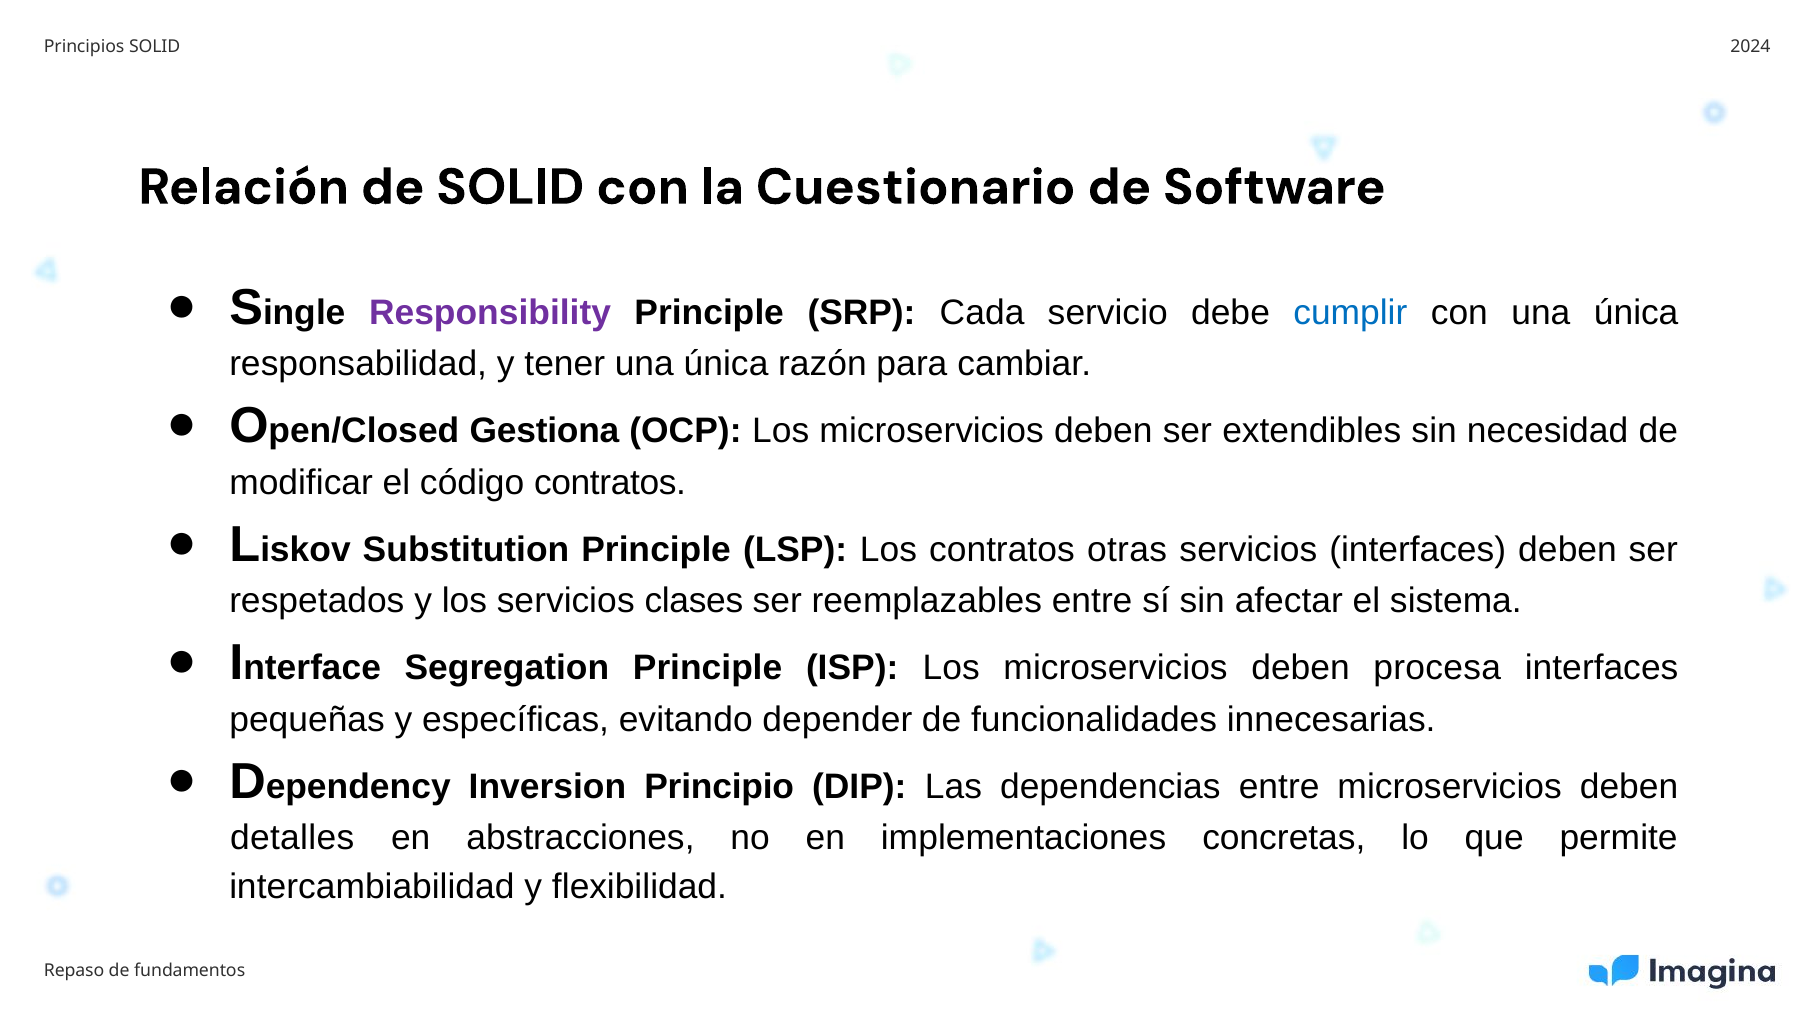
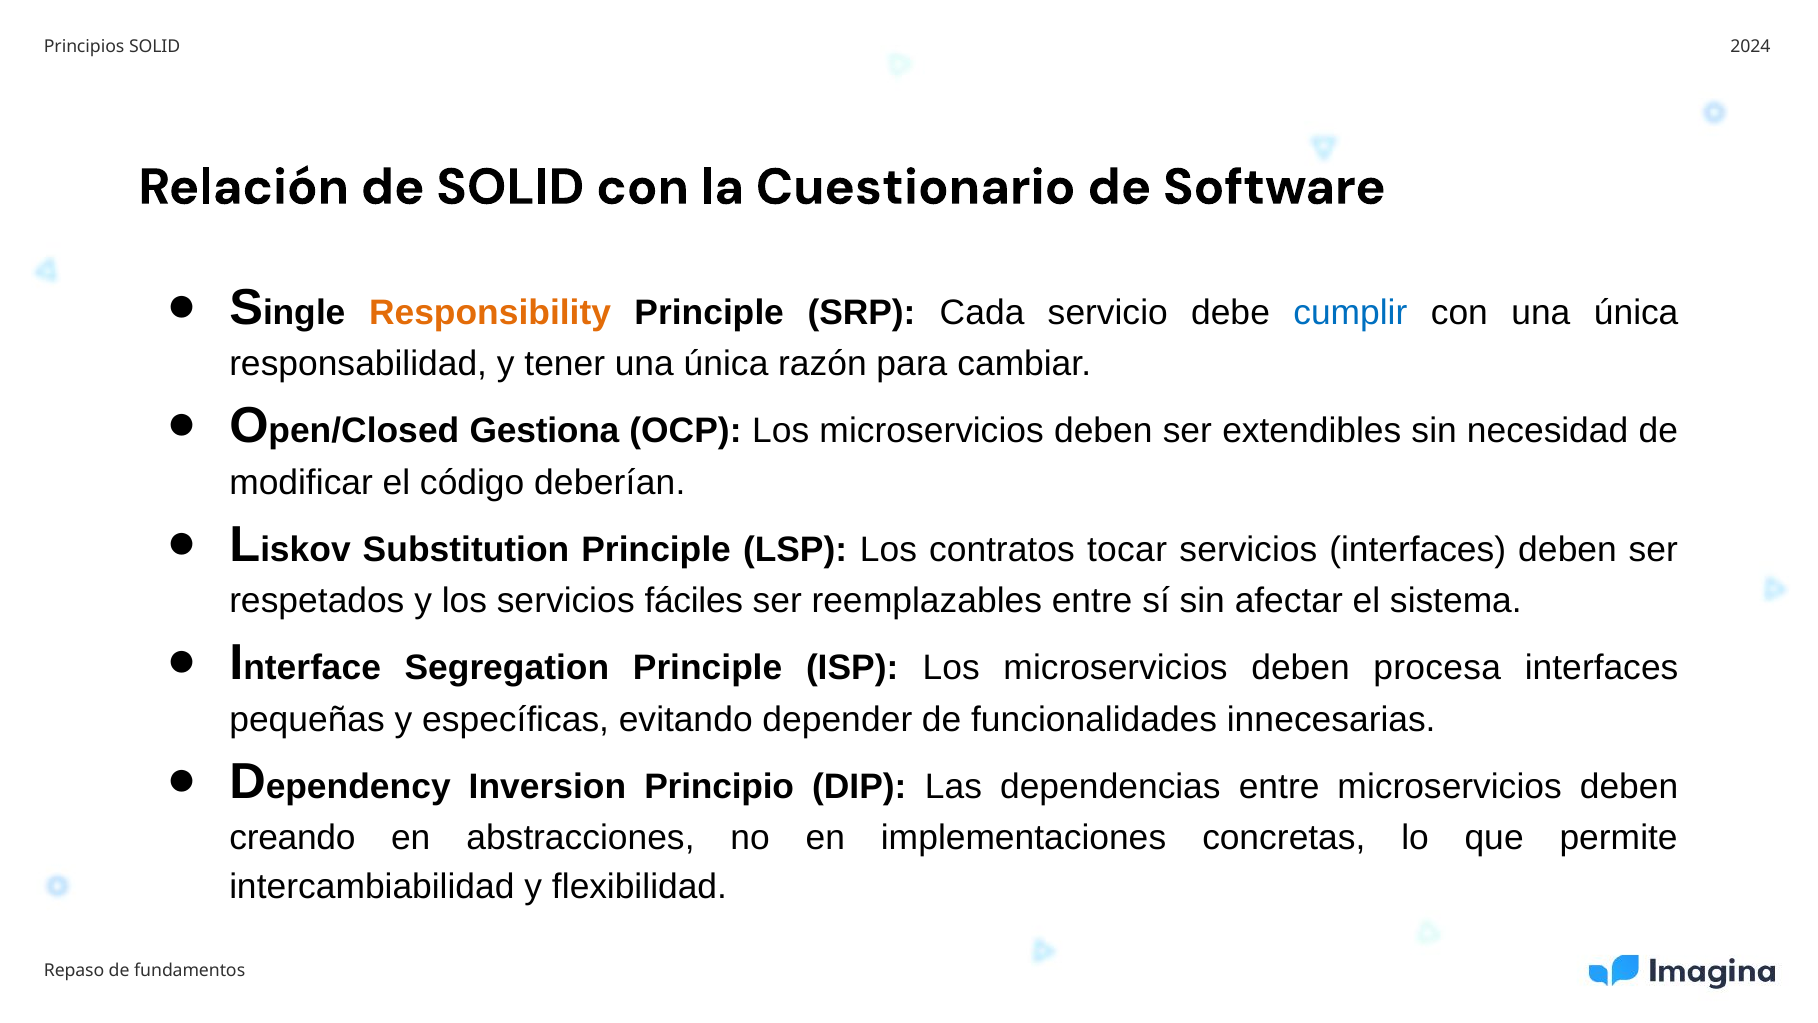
Responsibility colour: purple -> orange (490, 312)
código contratos: contratos -> deberían (610, 483)
otras: otras -> tocar (1127, 549)
clases: clases -> fáciles (694, 601)
detalles: detalles -> creando (292, 838)
